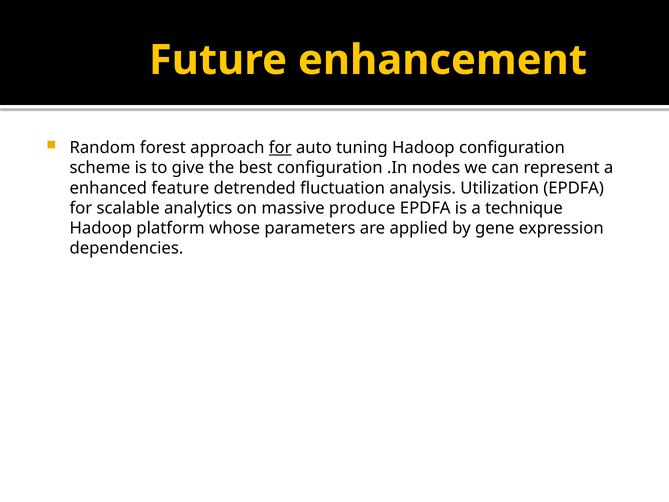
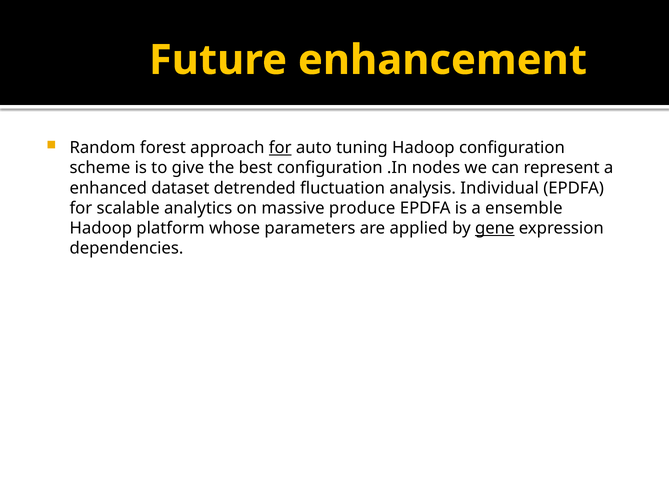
feature: feature -> dataset (180, 188)
Utilization: Utilization -> Individual (500, 188)
technique: technique -> ensemble (524, 208)
gene underline: none -> present (495, 228)
